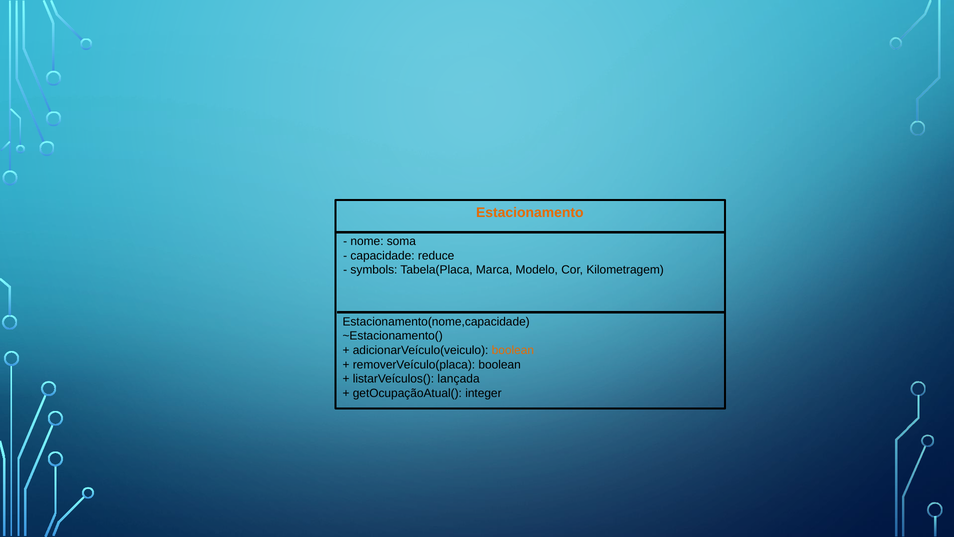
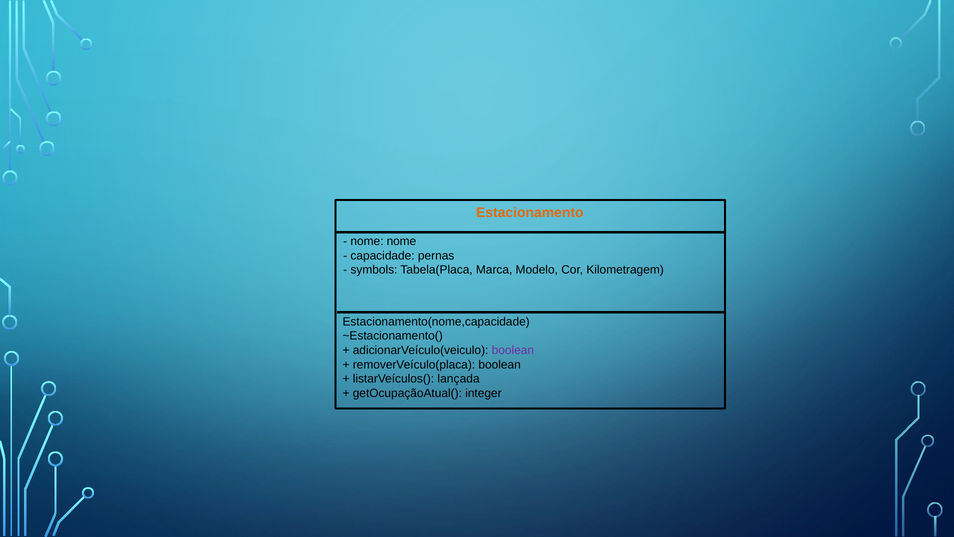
nome soma: soma -> nome (401, 241)
reduce: reduce -> pernas (436, 255)
boolean colour: orange -> purple (513, 350)
